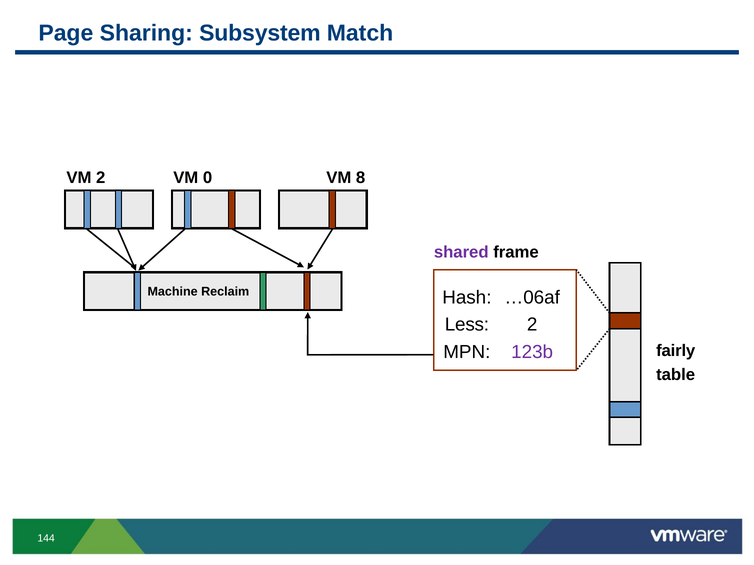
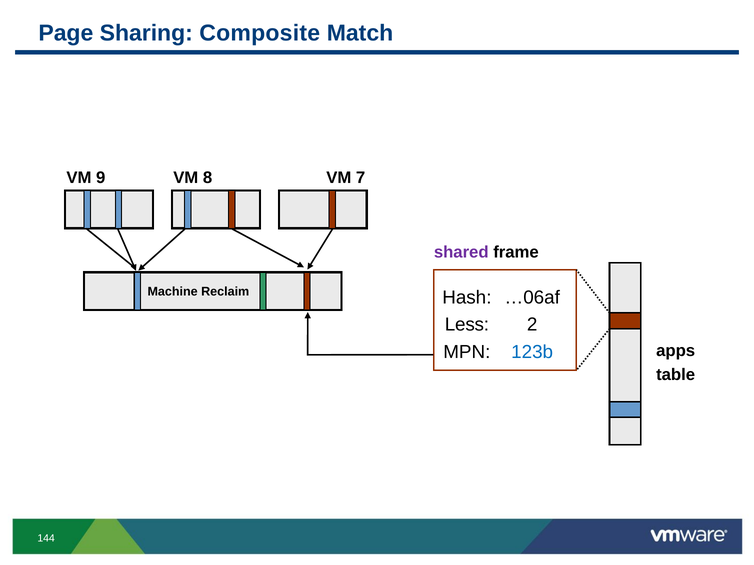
Subsystem: Subsystem -> Composite (260, 33)
VM 2: 2 -> 9 (101, 178)
0: 0 -> 8 (208, 178)
8: 8 -> 7 (361, 178)
fairly: fairly -> apps (676, 351)
123b colour: purple -> blue (532, 352)
